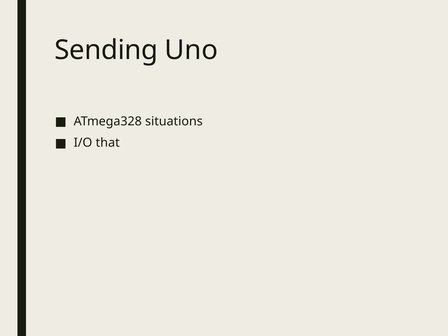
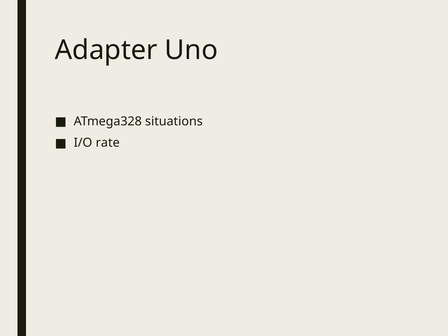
Sending: Sending -> Adapter (106, 50)
that: that -> rate (108, 143)
